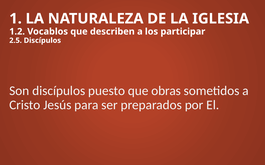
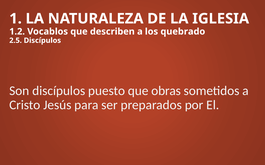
participar: participar -> quebrado (183, 32)
